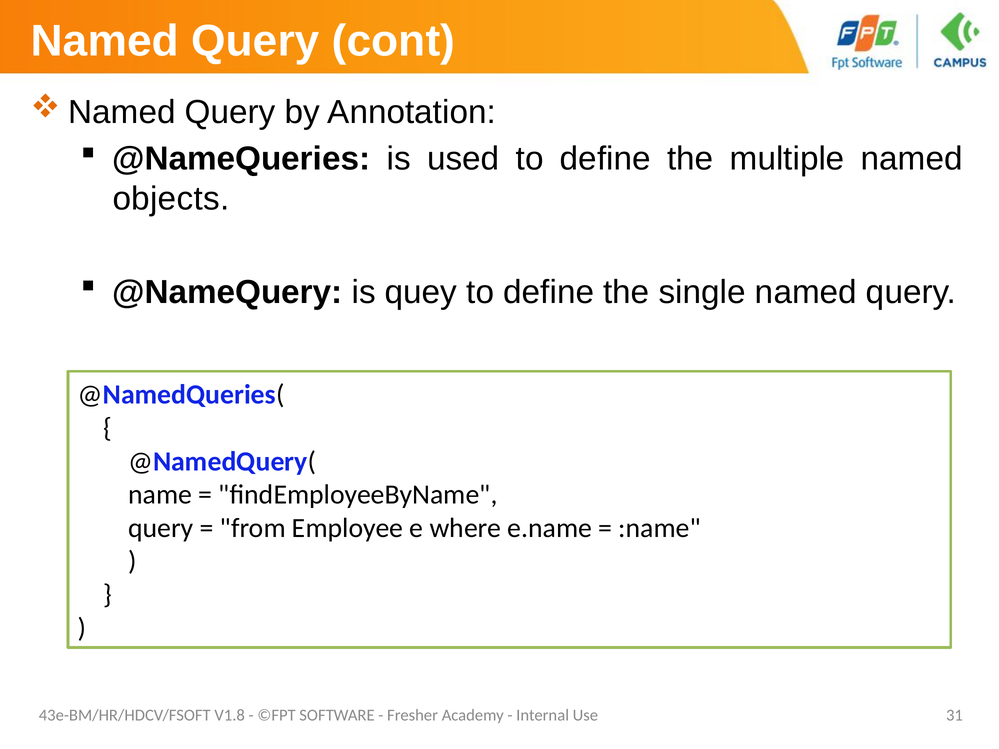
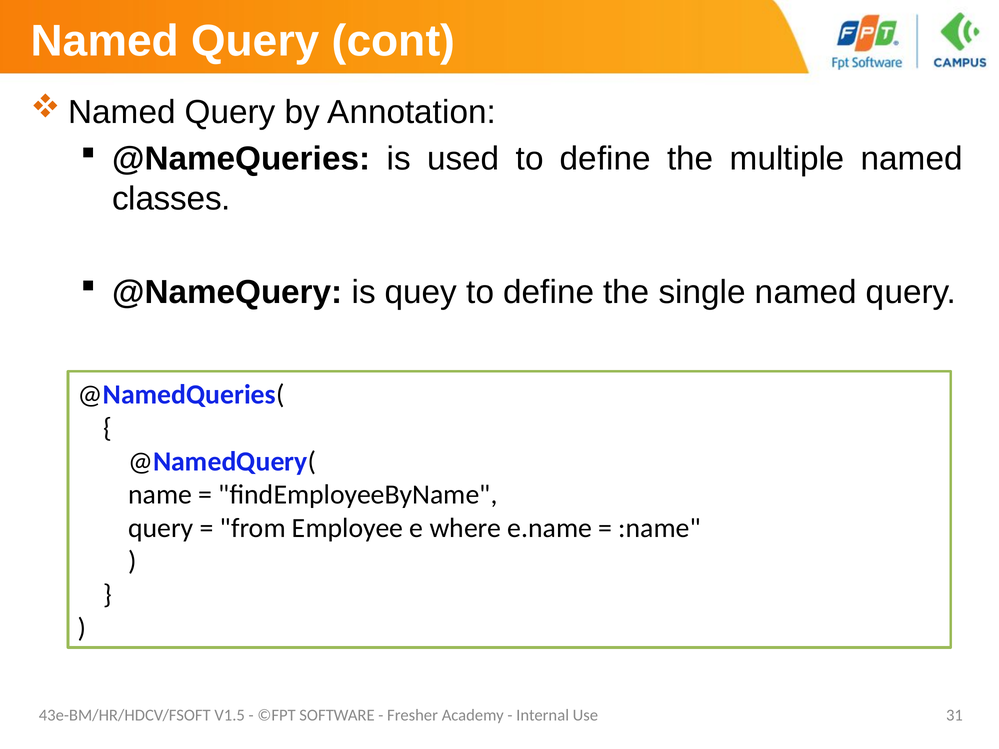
objects: objects -> classes (171, 199)
V1.8: V1.8 -> V1.5 (230, 715)
